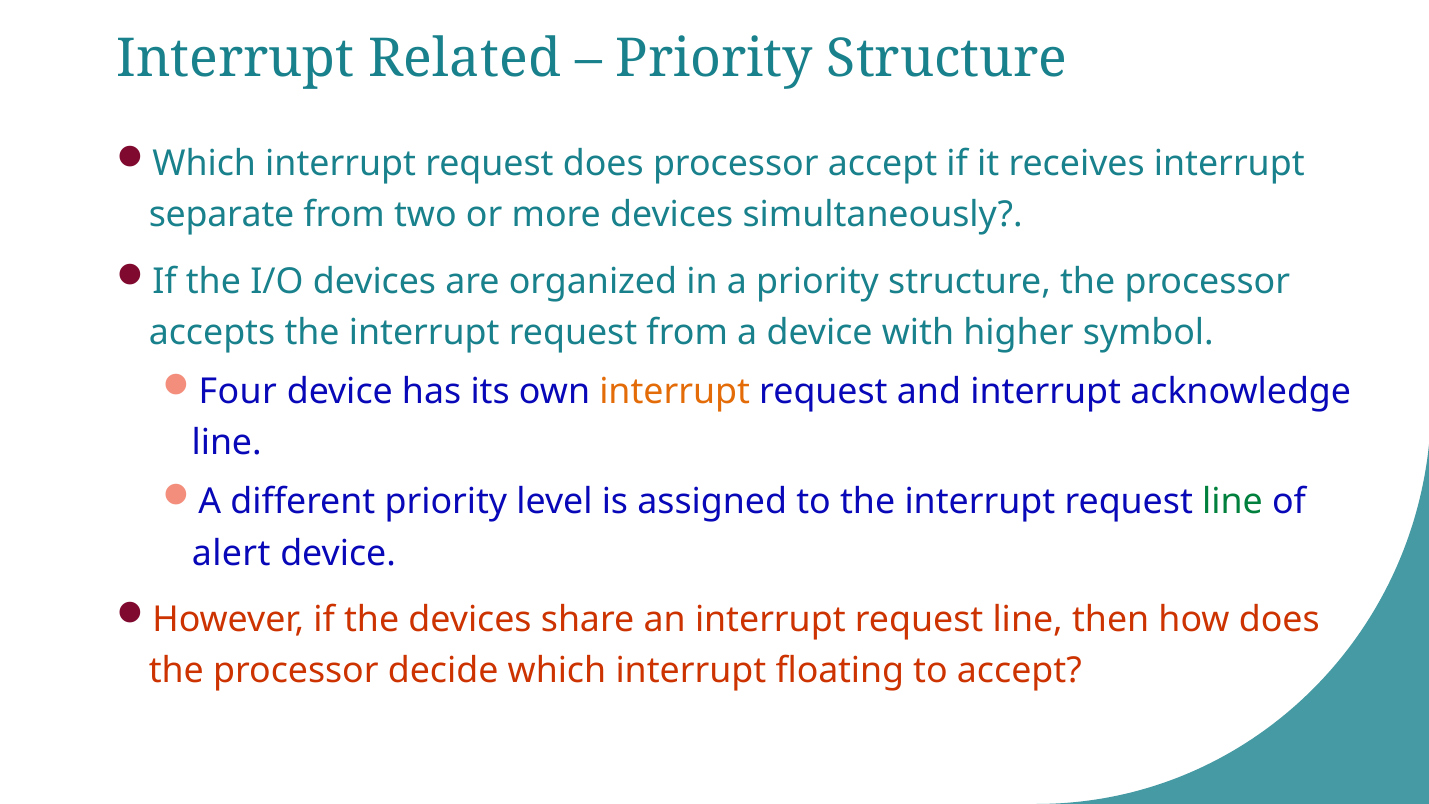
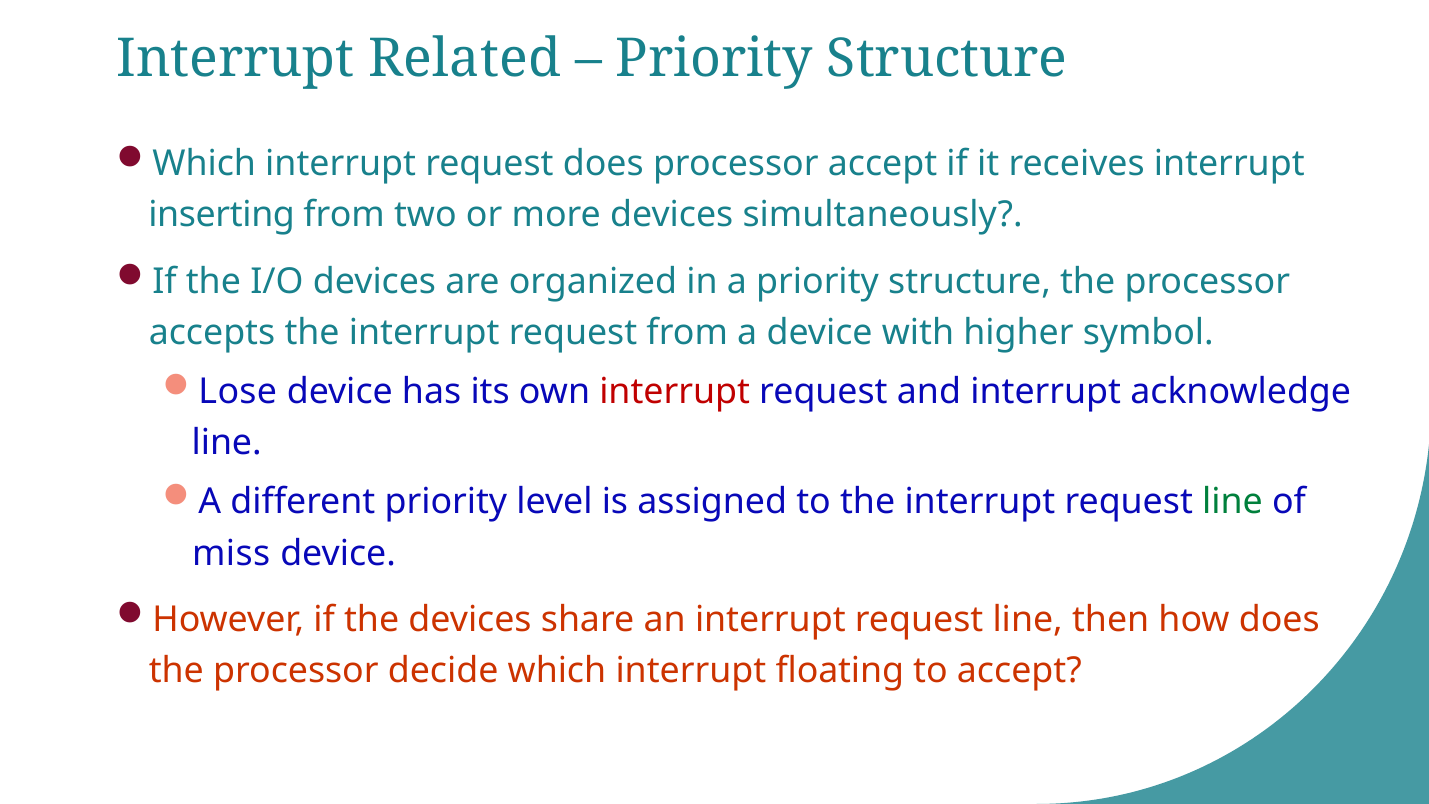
separate: separate -> inserting (222, 215)
Four: Four -> Lose (238, 391)
interrupt colour: orange -> red (675, 391)
alert: alert -> miss (231, 553)
